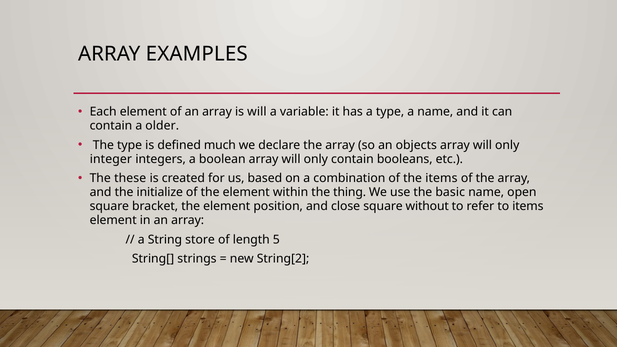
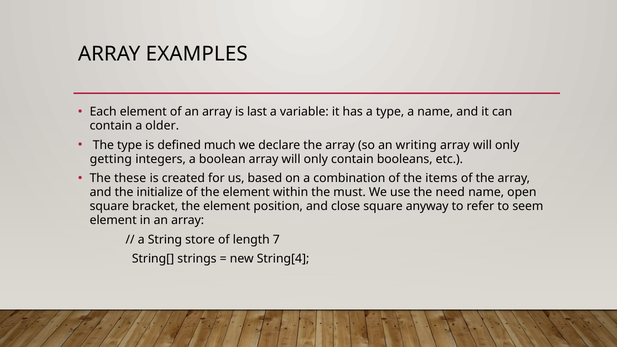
is will: will -> last (257, 112)
objects: objects -> writing (416, 145)
integer: integer -> getting (111, 159)
thing: thing -> must (350, 192)
basic: basic -> need (450, 192)
without: without -> anyway (427, 206)
to items: items -> seem (528, 206)
5: 5 -> 7 (276, 240)
String[2: String[2 -> String[4 (283, 259)
